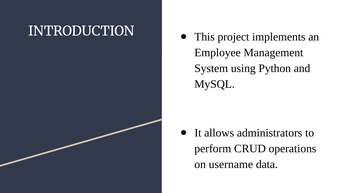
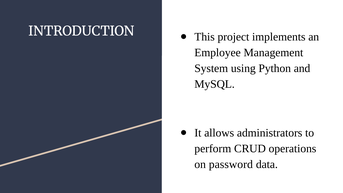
username: username -> password (231, 164)
